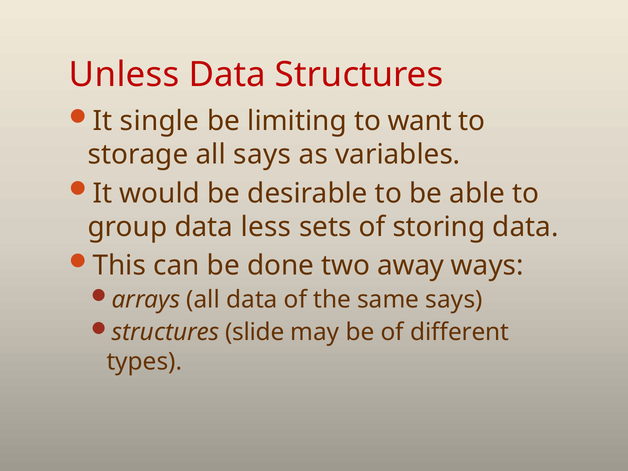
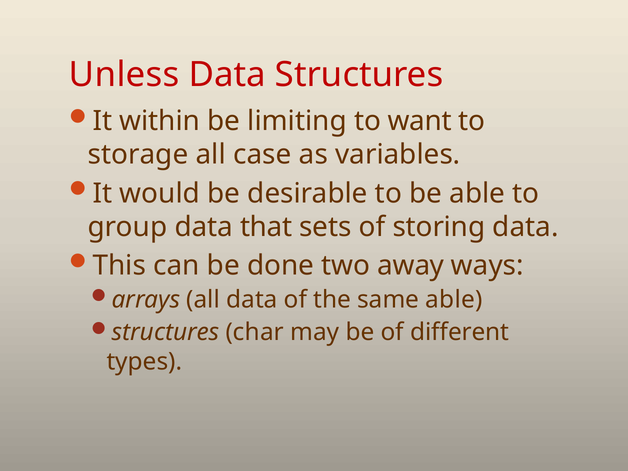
single: single -> within (160, 121)
all says: says -> case (262, 155)
less: less -> that (266, 227)
same says: says -> able (454, 300)
slide: slide -> char (255, 332)
